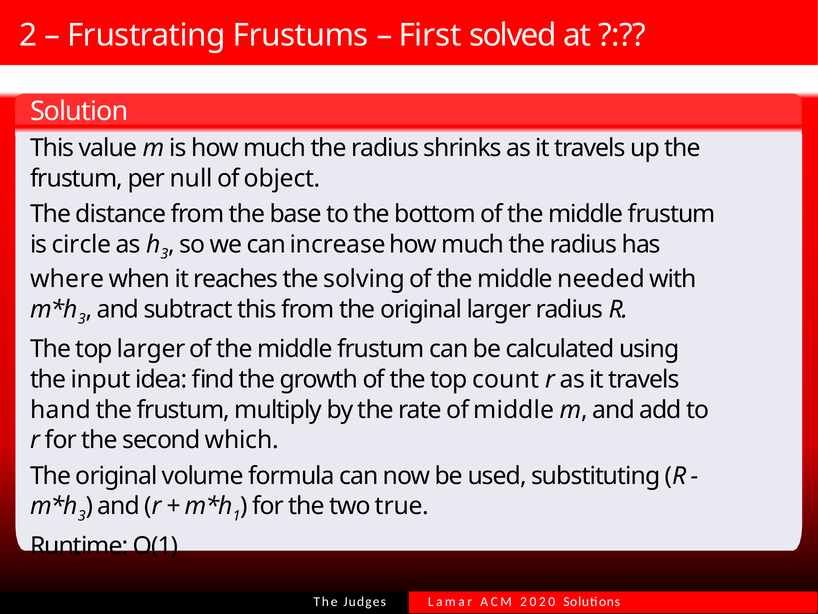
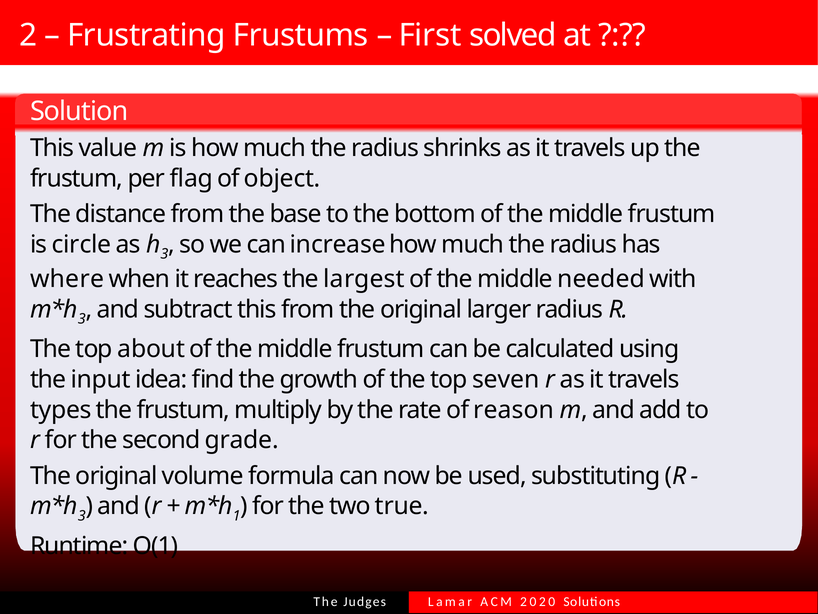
null: null -> flag (191, 179)
solving: solving -> largest (364, 279)
top larger: larger -> about (151, 349)
count: count -> seven (506, 380)
hand: hand -> types (61, 410)
of middle: middle -> reason (514, 410)
which: which -> grade (242, 440)
